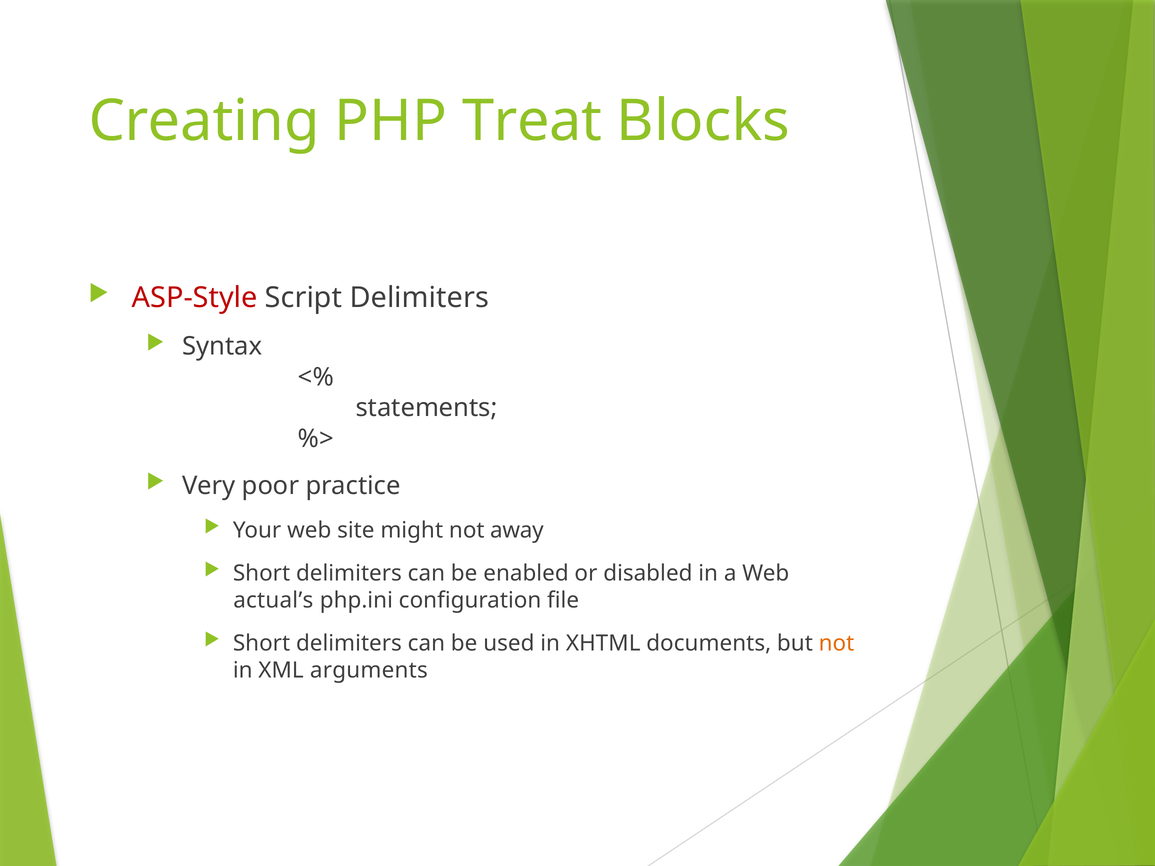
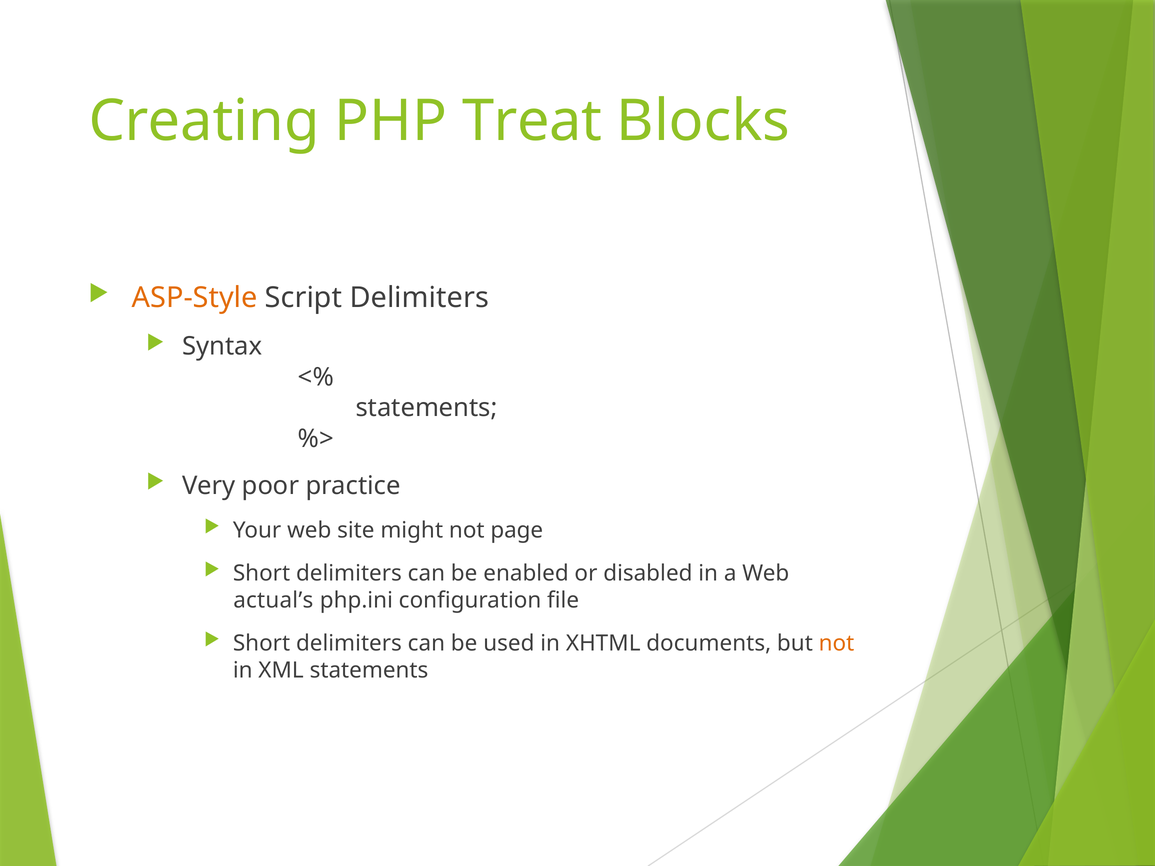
ASP-Style colour: red -> orange (195, 298)
away: away -> page (517, 530)
XML arguments: arguments -> statements (369, 670)
